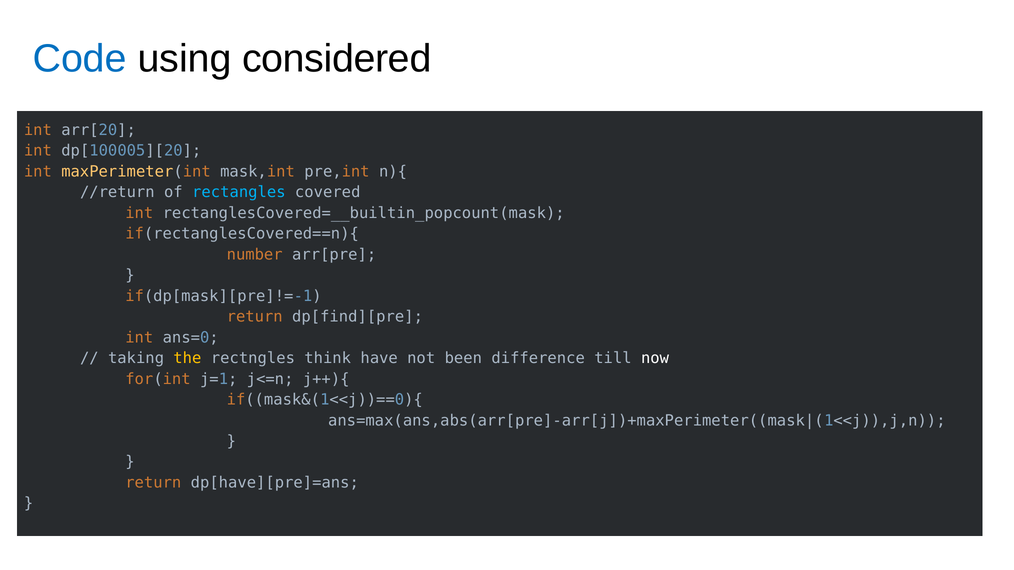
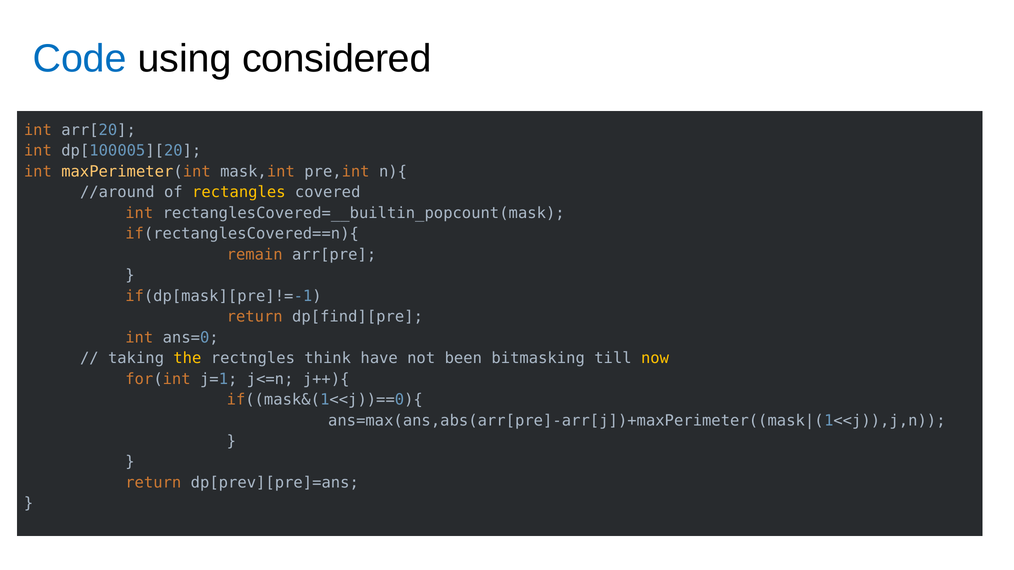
//return: //return -> //around (117, 192)
rectangles colour: light blue -> yellow (239, 192)
number: number -> remain (255, 255)
difference: difference -> bitmasking (538, 358)
now colour: white -> yellow (655, 358)
dp[have][pre]=ans: dp[have][pre]=ans -> dp[prev][pre]=ans (275, 483)
